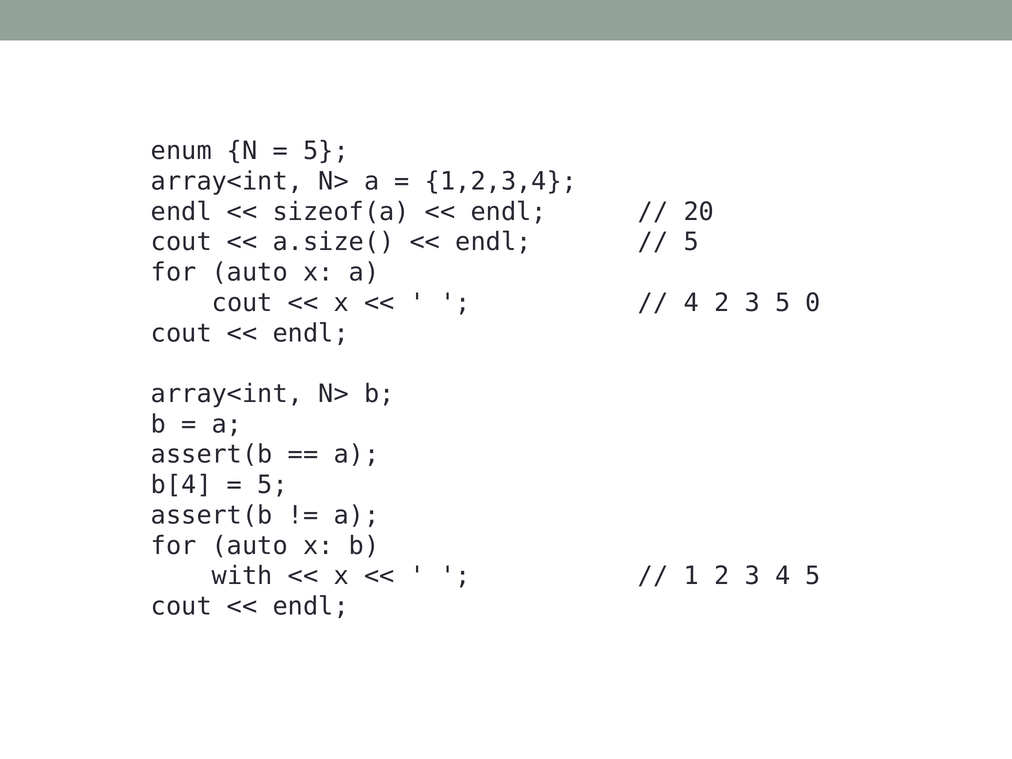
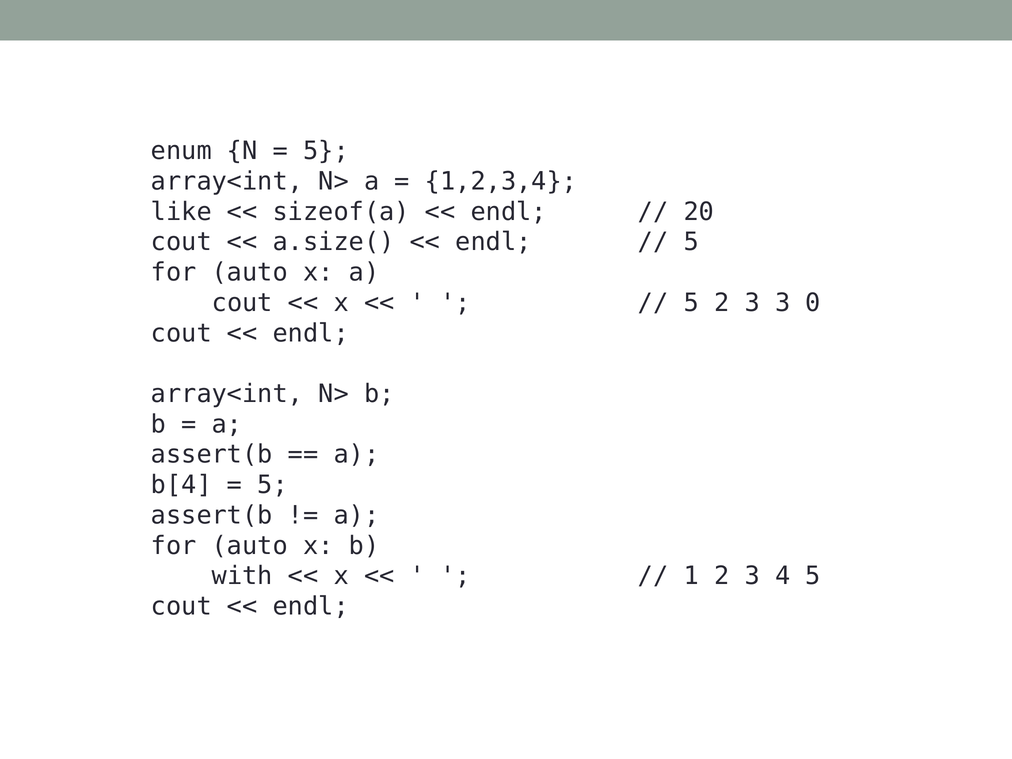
endl: endl -> like (181, 212)
4: 4 -> 5 (691, 303)
3 5: 5 -> 3 (783, 303)
